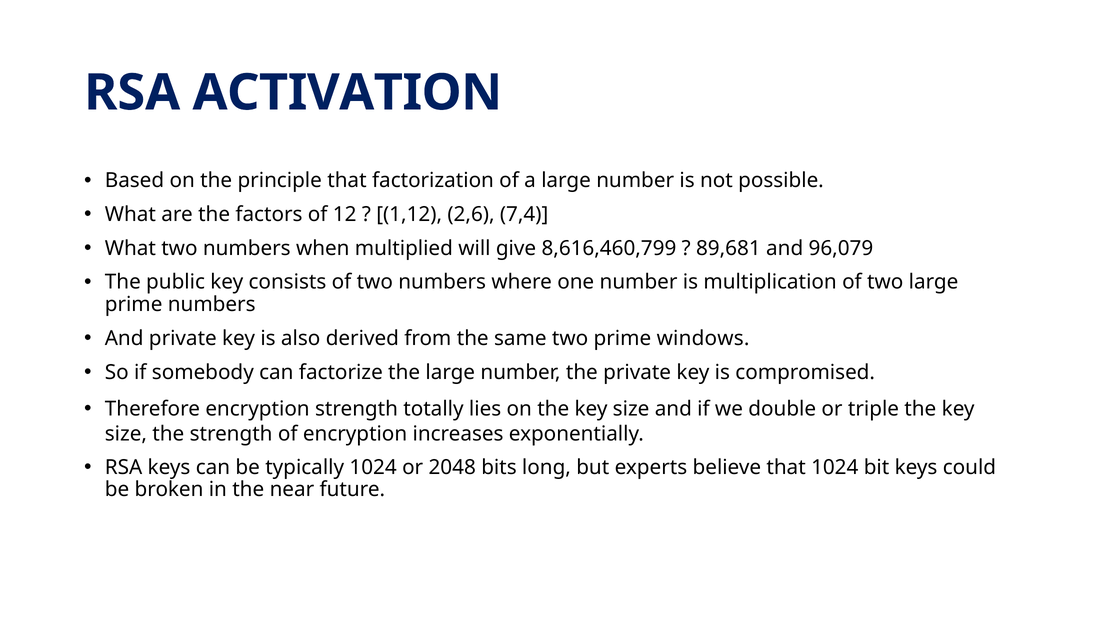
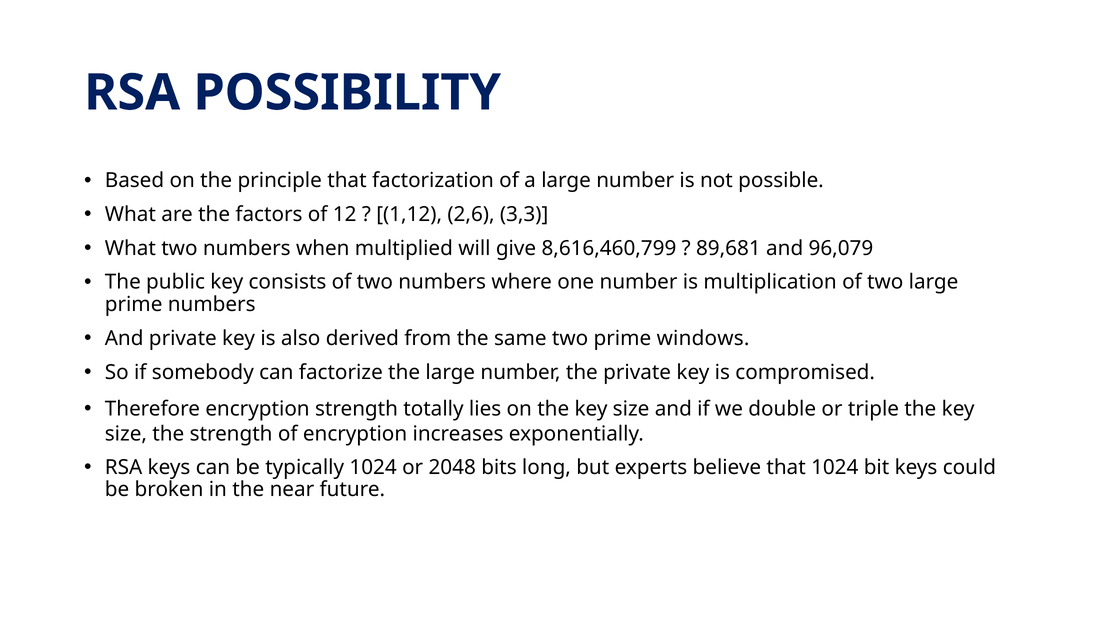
ACTIVATION: ACTIVATION -> POSSIBILITY (347, 93)
7,4: 7,4 -> 3,3 (524, 214)
